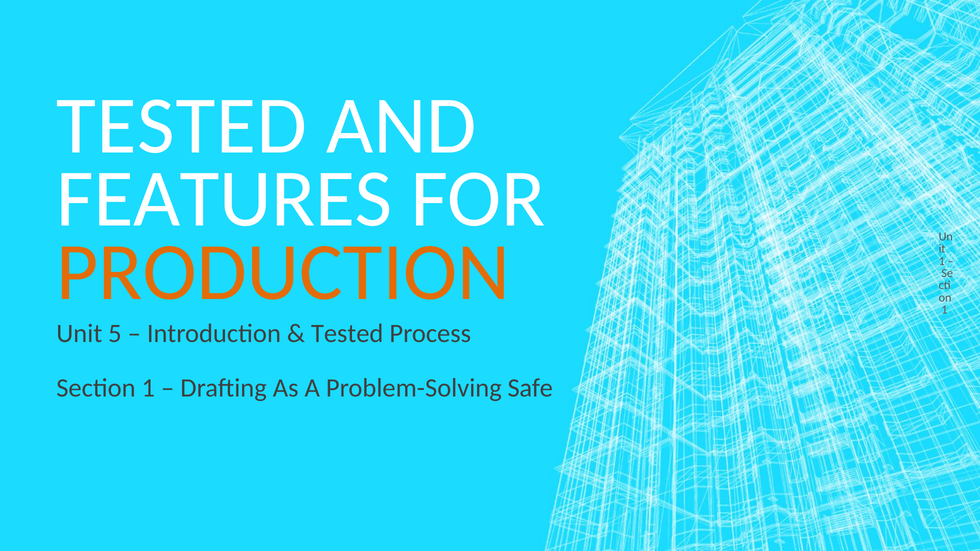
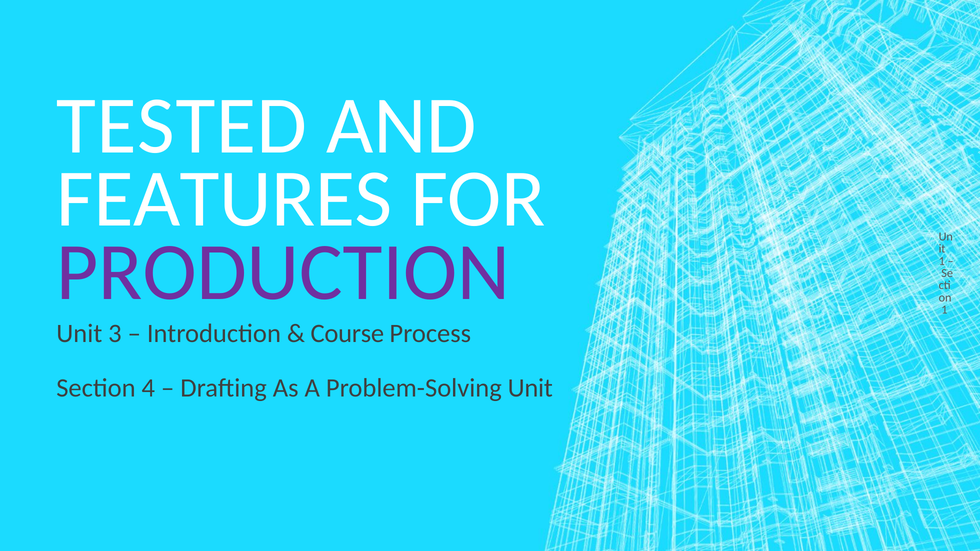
PRODUCTION colour: orange -> purple (283, 273)
5: 5 -> 3 (115, 334)
Tested: Tested -> Course (347, 334)
Section 1: 1 -> 4 (148, 388)
Problem-Solving Safe: Safe -> Unit (530, 388)
